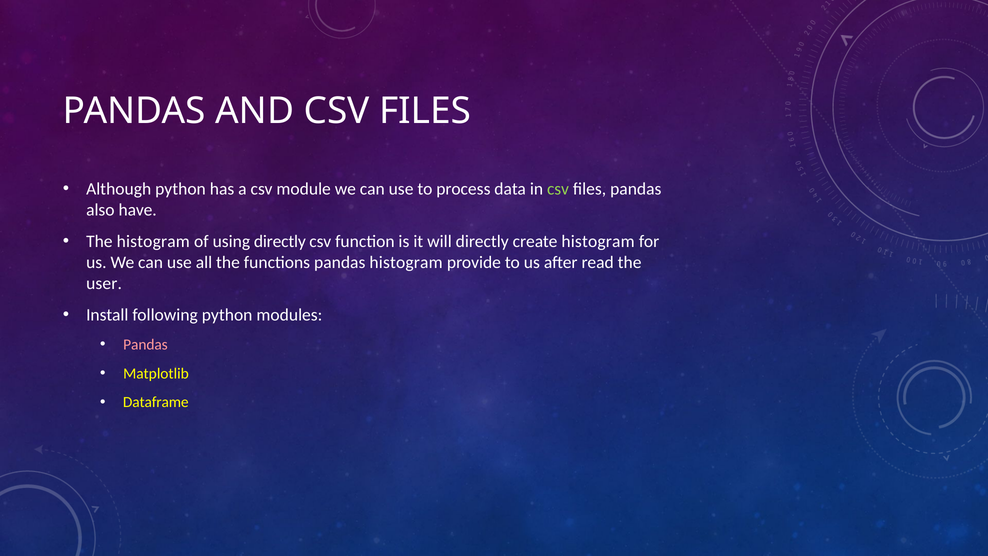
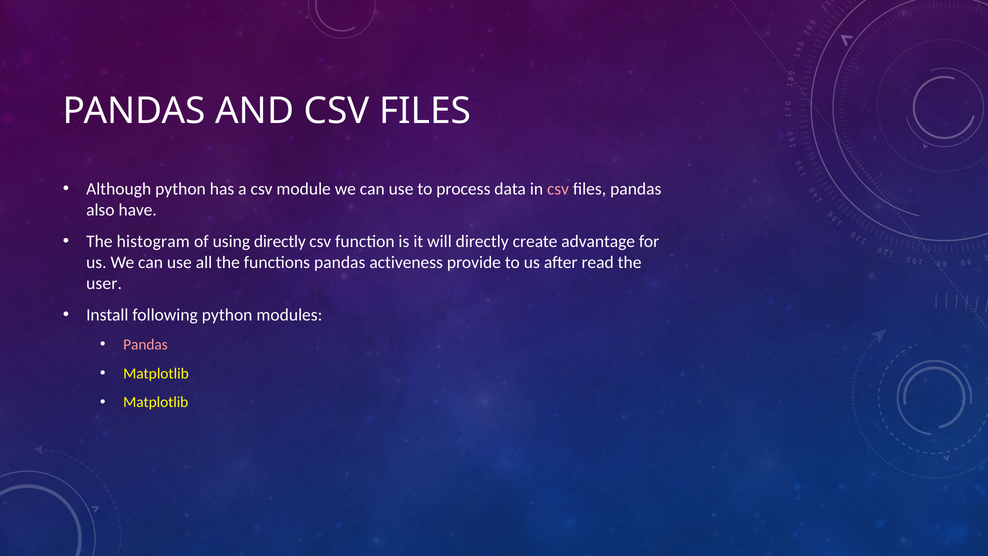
csv colour: light green -> pink (558, 189)
create histogram: histogram -> advantage (598, 241)
pandas histogram: histogram -> activeness (406, 262)
Dataframe: Dataframe -> Matplotlib (156, 402)
